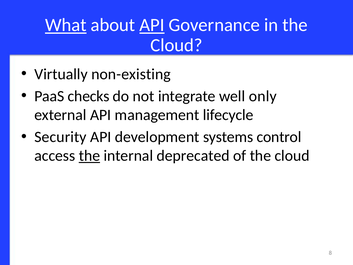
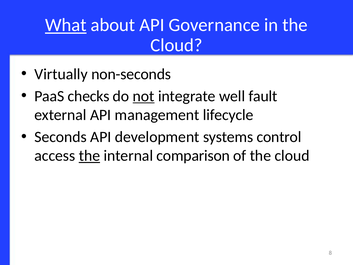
API underline: present -> none (152, 25)
non-existing: non-existing -> non-seconds (131, 74)
not underline: none -> present (144, 96)
only: only -> fault (263, 96)
Security: Security -> Seconds (61, 137)
deprecated: deprecated -> comparison (193, 156)
